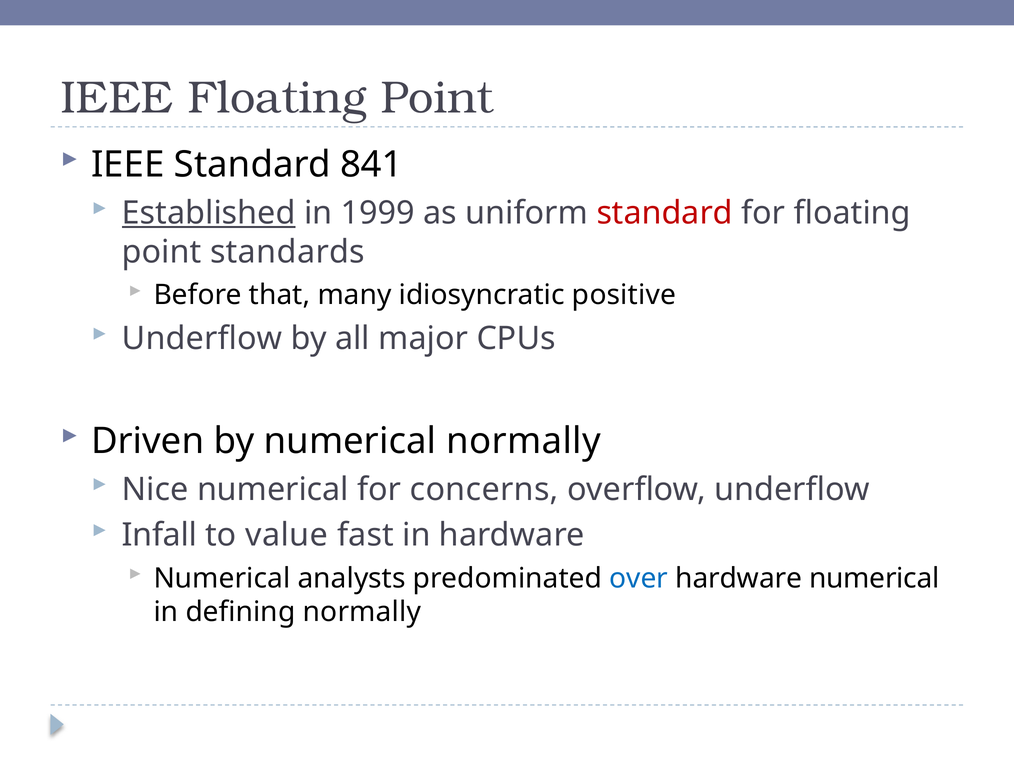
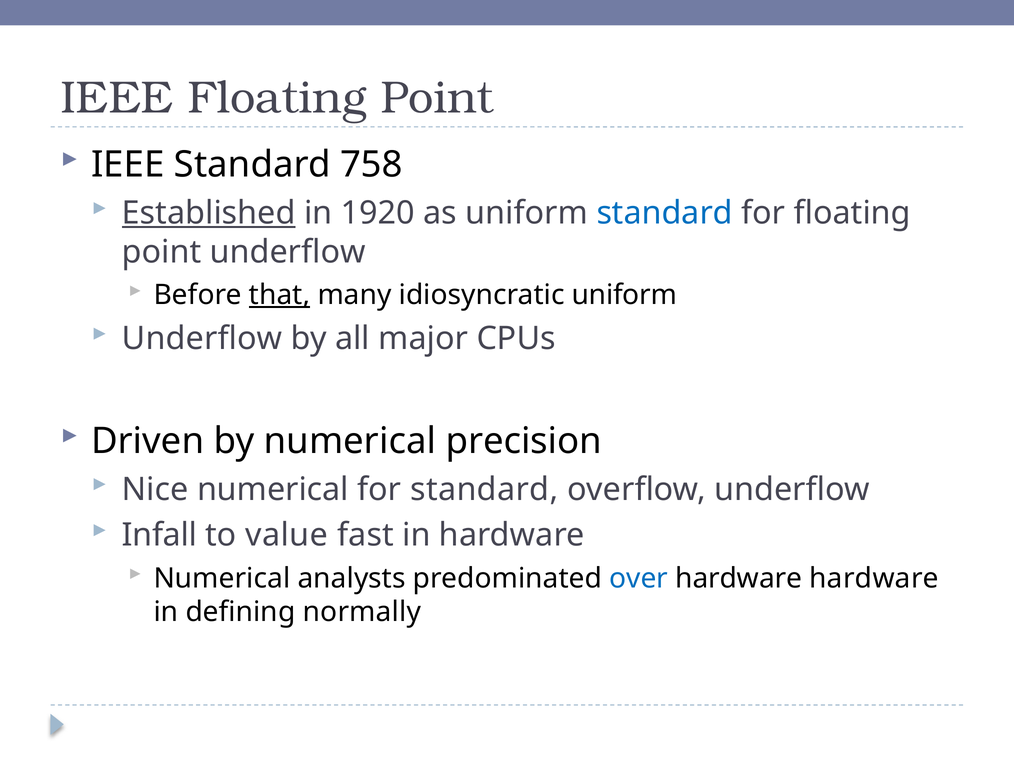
841: 841 -> 758 (371, 165)
1999: 1999 -> 1920 (378, 213)
standard colour: red -> blue (665, 213)
point standards: standards -> underflow (288, 252)
that underline: none -> present (280, 295)
idiosyncratic positive: positive -> uniform (624, 295)
numerical normally: normally -> precision (524, 441)
for concerns: concerns -> standard (484, 489)
hardware numerical: numerical -> hardware (874, 578)
